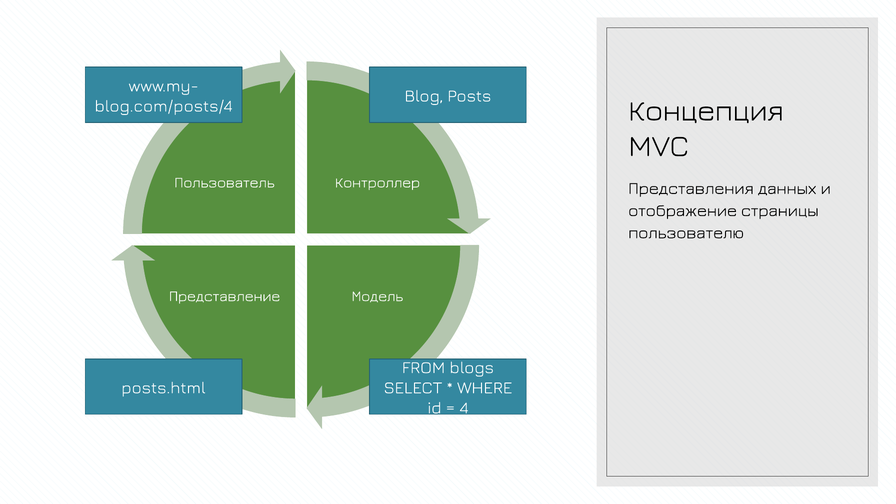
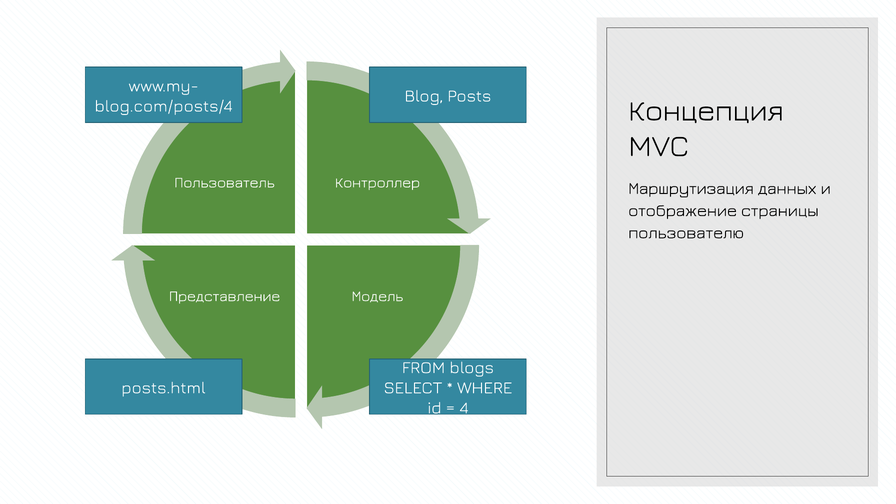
Представления: Представления -> Маршрутизация (691, 188)
